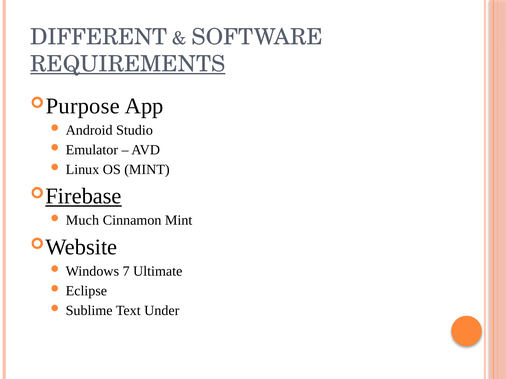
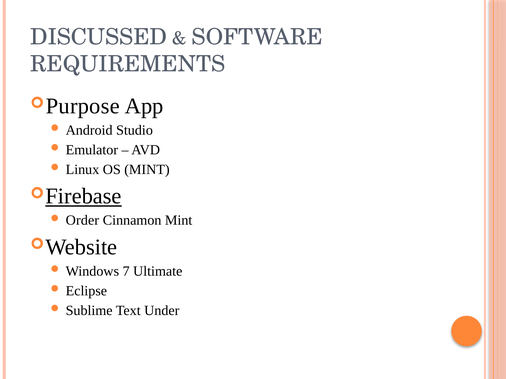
DIFFERENT: DIFFERENT -> DISCUSSED (99, 37)
REQUIREMENTS underline: present -> none (128, 64)
Much: Much -> Order (82, 221)
